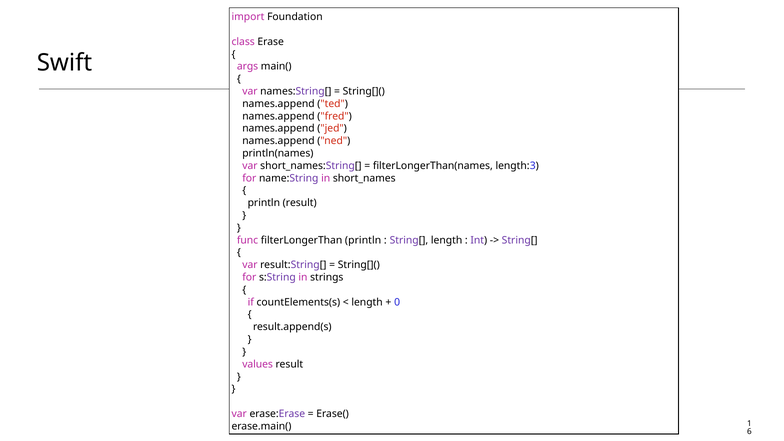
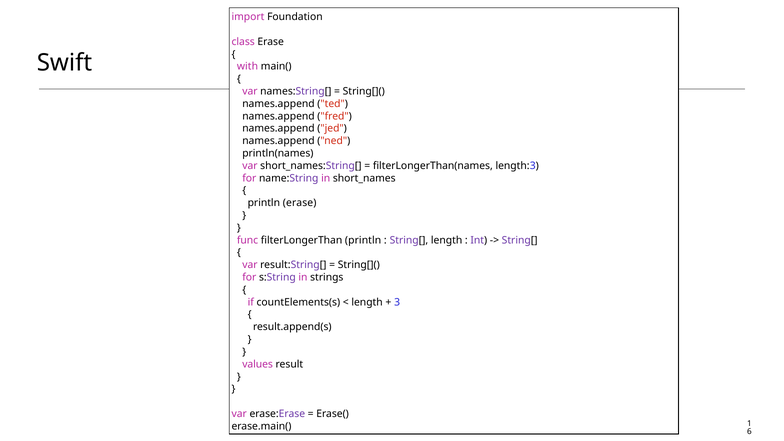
args: args -> with (247, 67)
println result: result -> erase (300, 203)
0: 0 -> 3 (397, 302)
